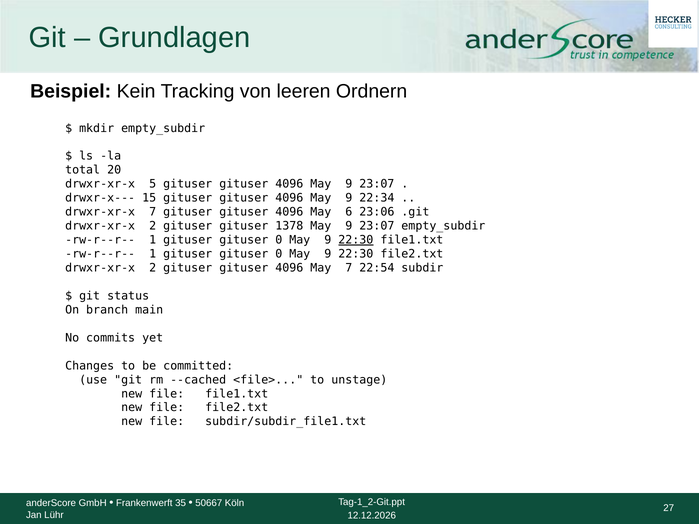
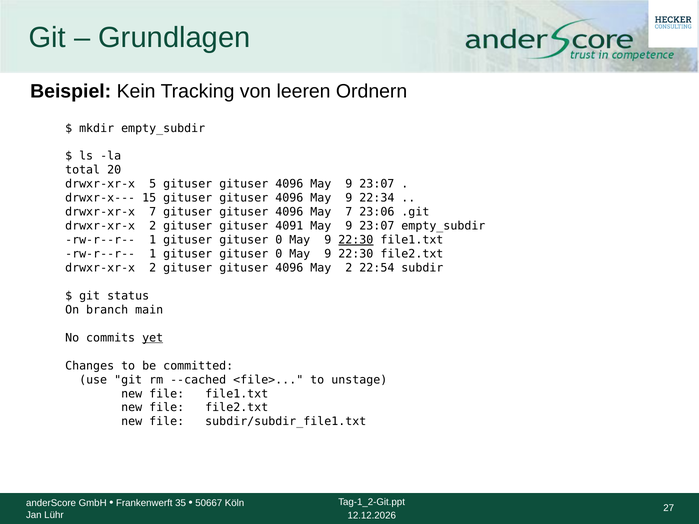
May 6: 6 -> 7 (349, 212)
1378: 1378 -> 4091 (289, 226)
May 7: 7 -> 2 (349, 268)
yet underline: none -> present (153, 338)
